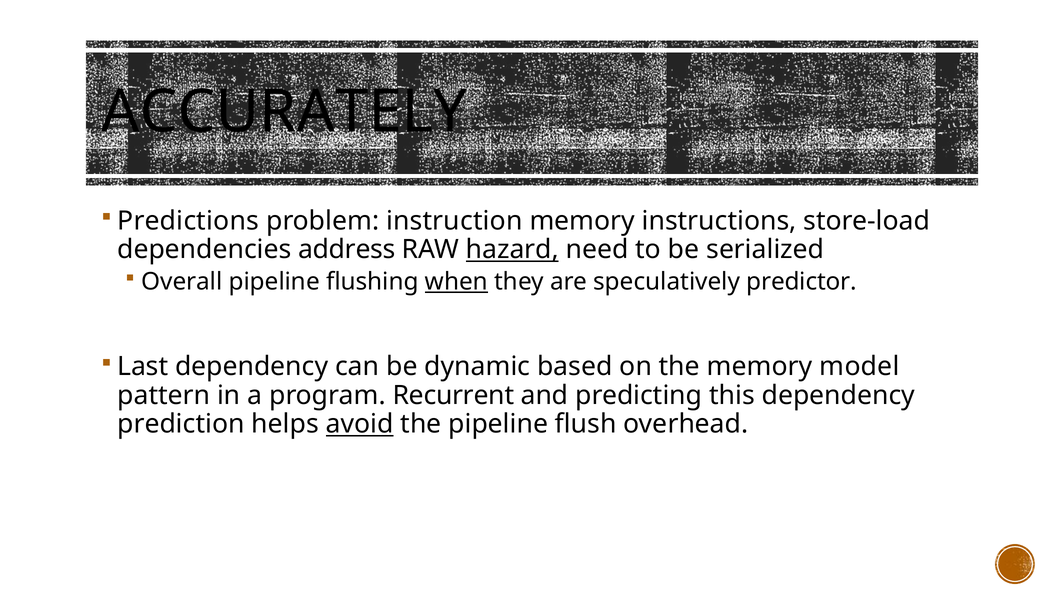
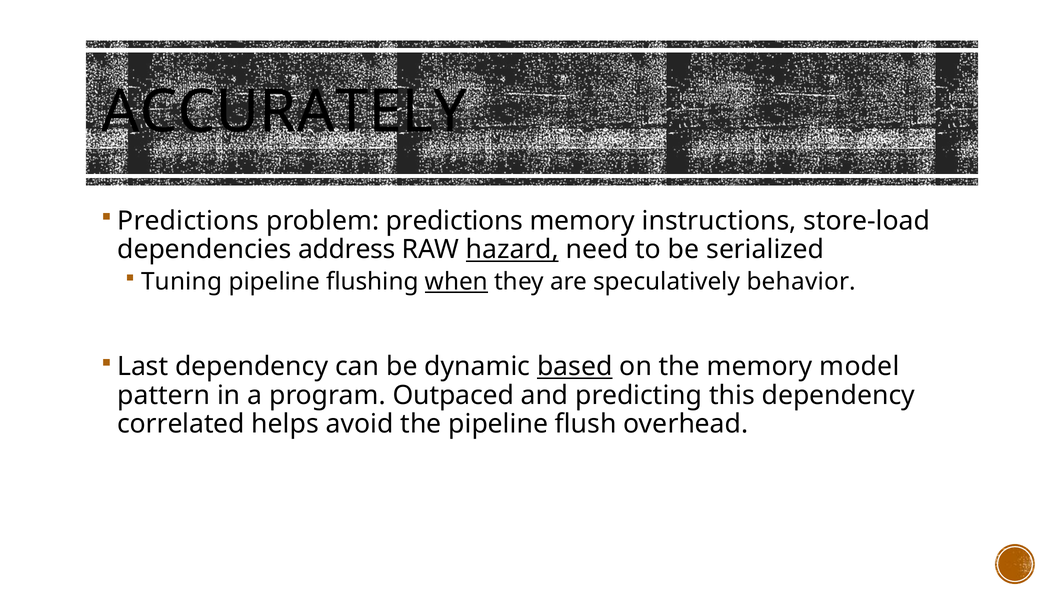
problem instruction: instruction -> predictions (454, 221)
Overall: Overall -> Tuning (182, 281)
predictor: predictor -> behavior (801, 281)
based underline: none -> present (575, 366)
Recurrent: Recurrent -> Outpaced (453, 395)
prediction: prediction -> correlated (181, 424)
avoid underline: present -> none (360, 424)
